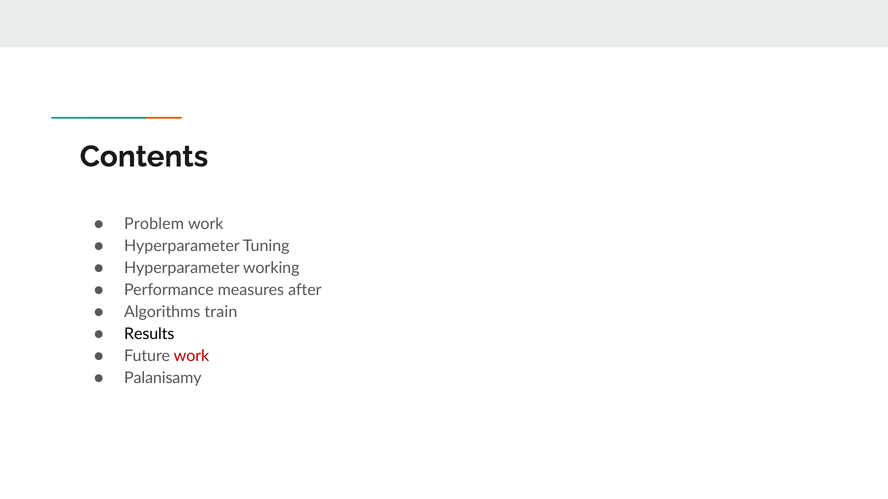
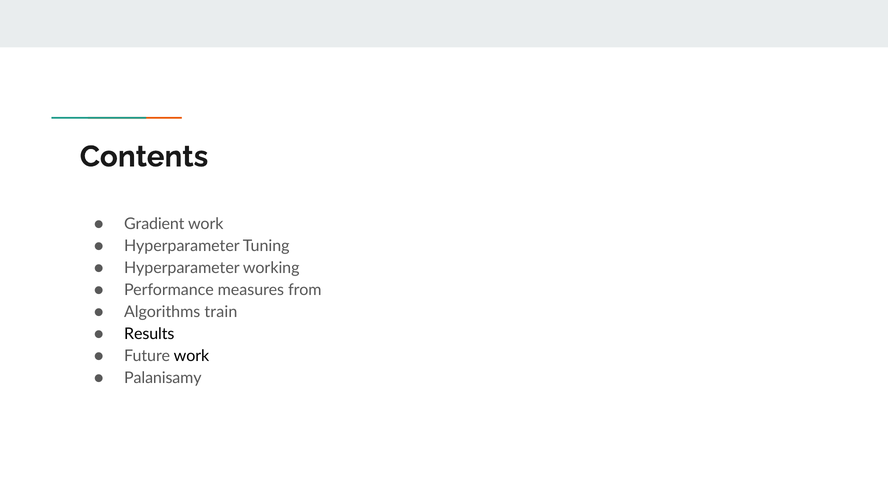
Problem: Problem -> Gradient (154, 224)
after: after -> from (305, 290)
work colour: red -> black (191, 356)
